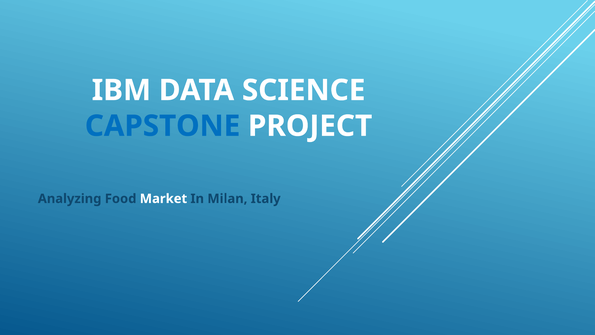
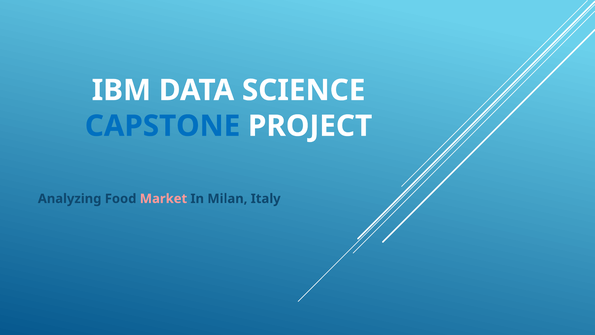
Market colour: white -> pink (163, 199)
